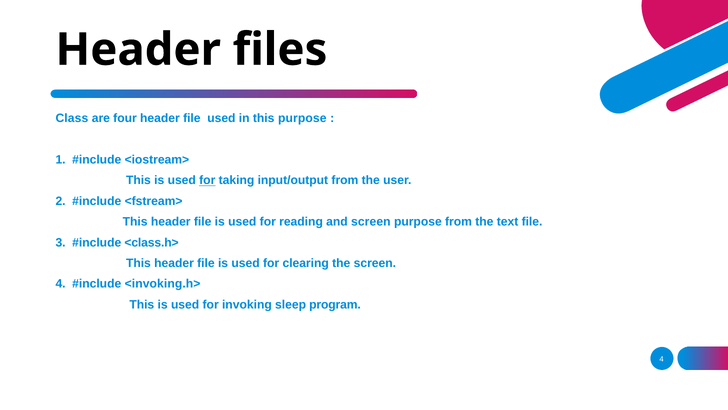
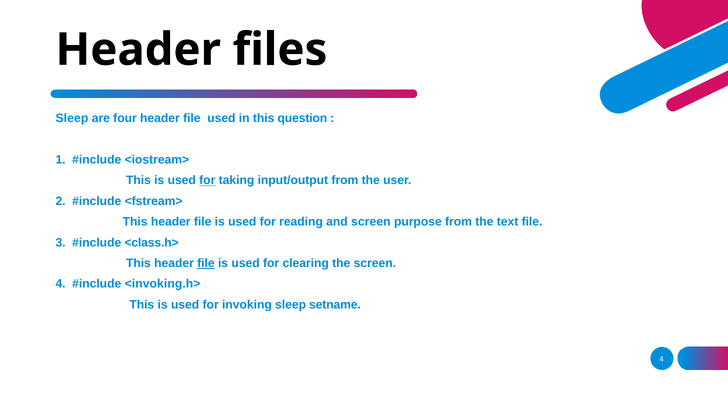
Class: Class -> Sleep (72, 118)
this purpose: purpose -> question (302, 118)
file underline: none -> present (206, 263)
program: program -> setname (335, 304)
